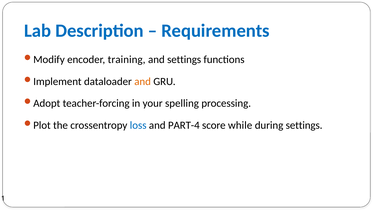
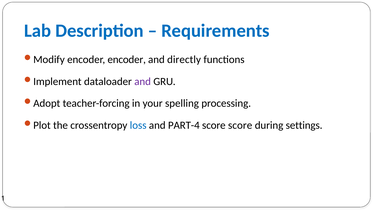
encoder training: training -> encoder (127, 59)
and settings: settings -> directly (184, 59)
and colour: orange -> purple (143, 81)
score while: while -> score (240, 125)
